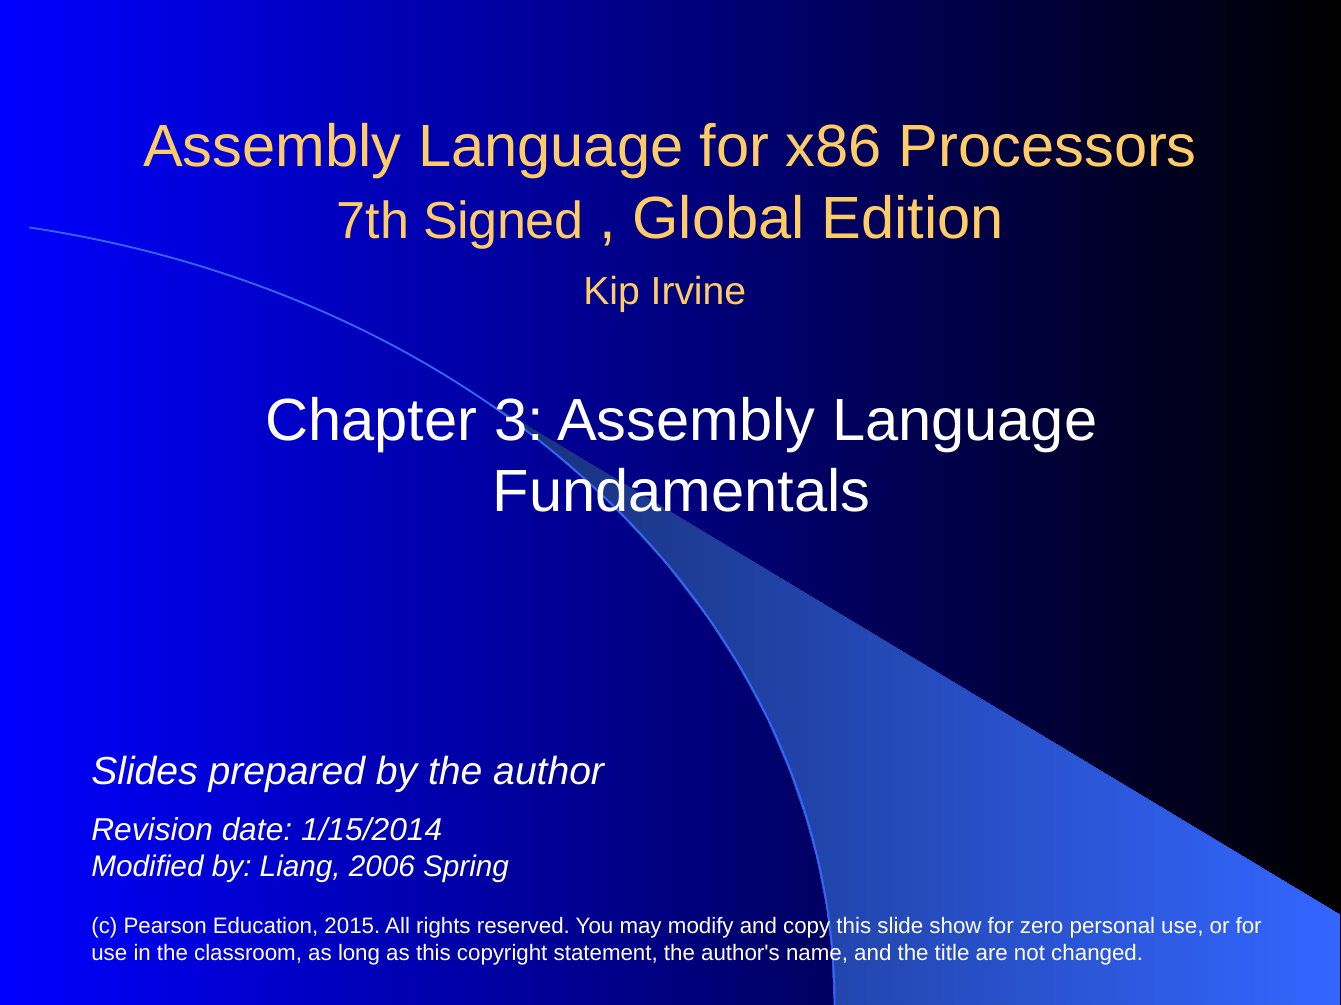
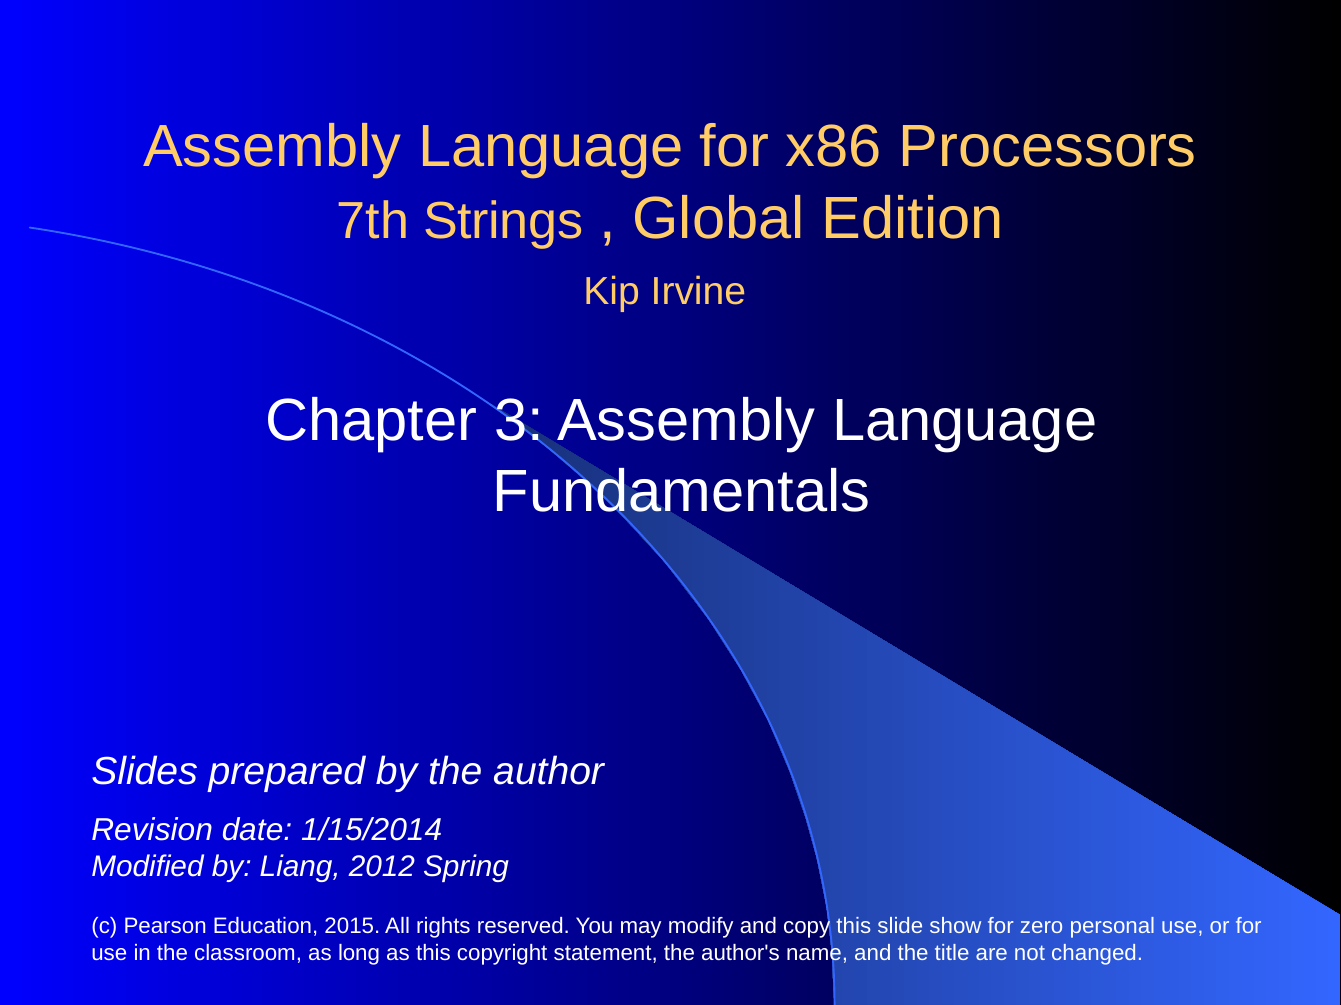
Signed: Signed -> Strings (503, 221)
2006: 2006 -> 2012 (382, 867)
